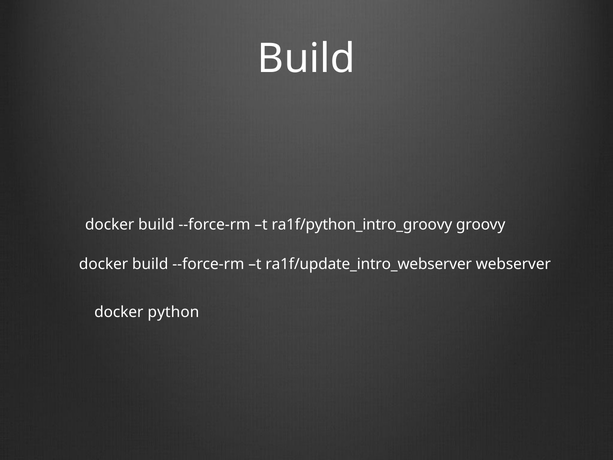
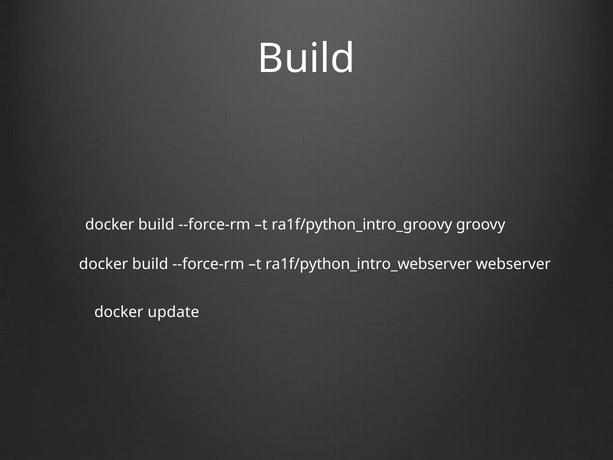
ra1f/update_intro_webserver: ra1f/update_intro_webserver -> ra1f/python_intro_webserver (369, 264)
python: python -> update (173, 312)
